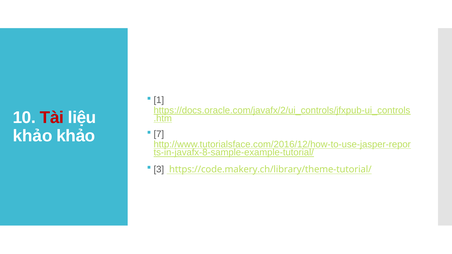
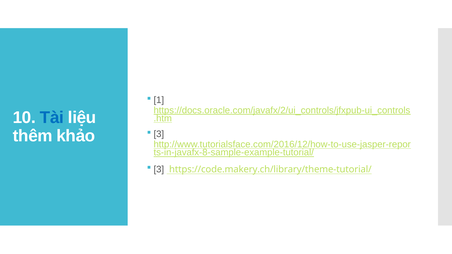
Tài colour: red -> blue (52, 118)
khảo: khảo -> thêm (33, 136)
7: 7 -> 3 (159, 134)
